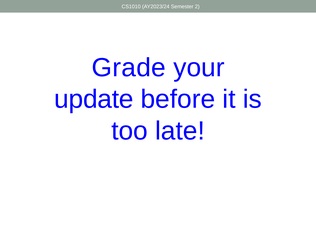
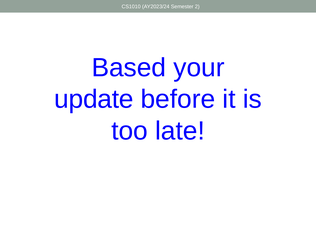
Grade: Grade -> Based (129, 68)
